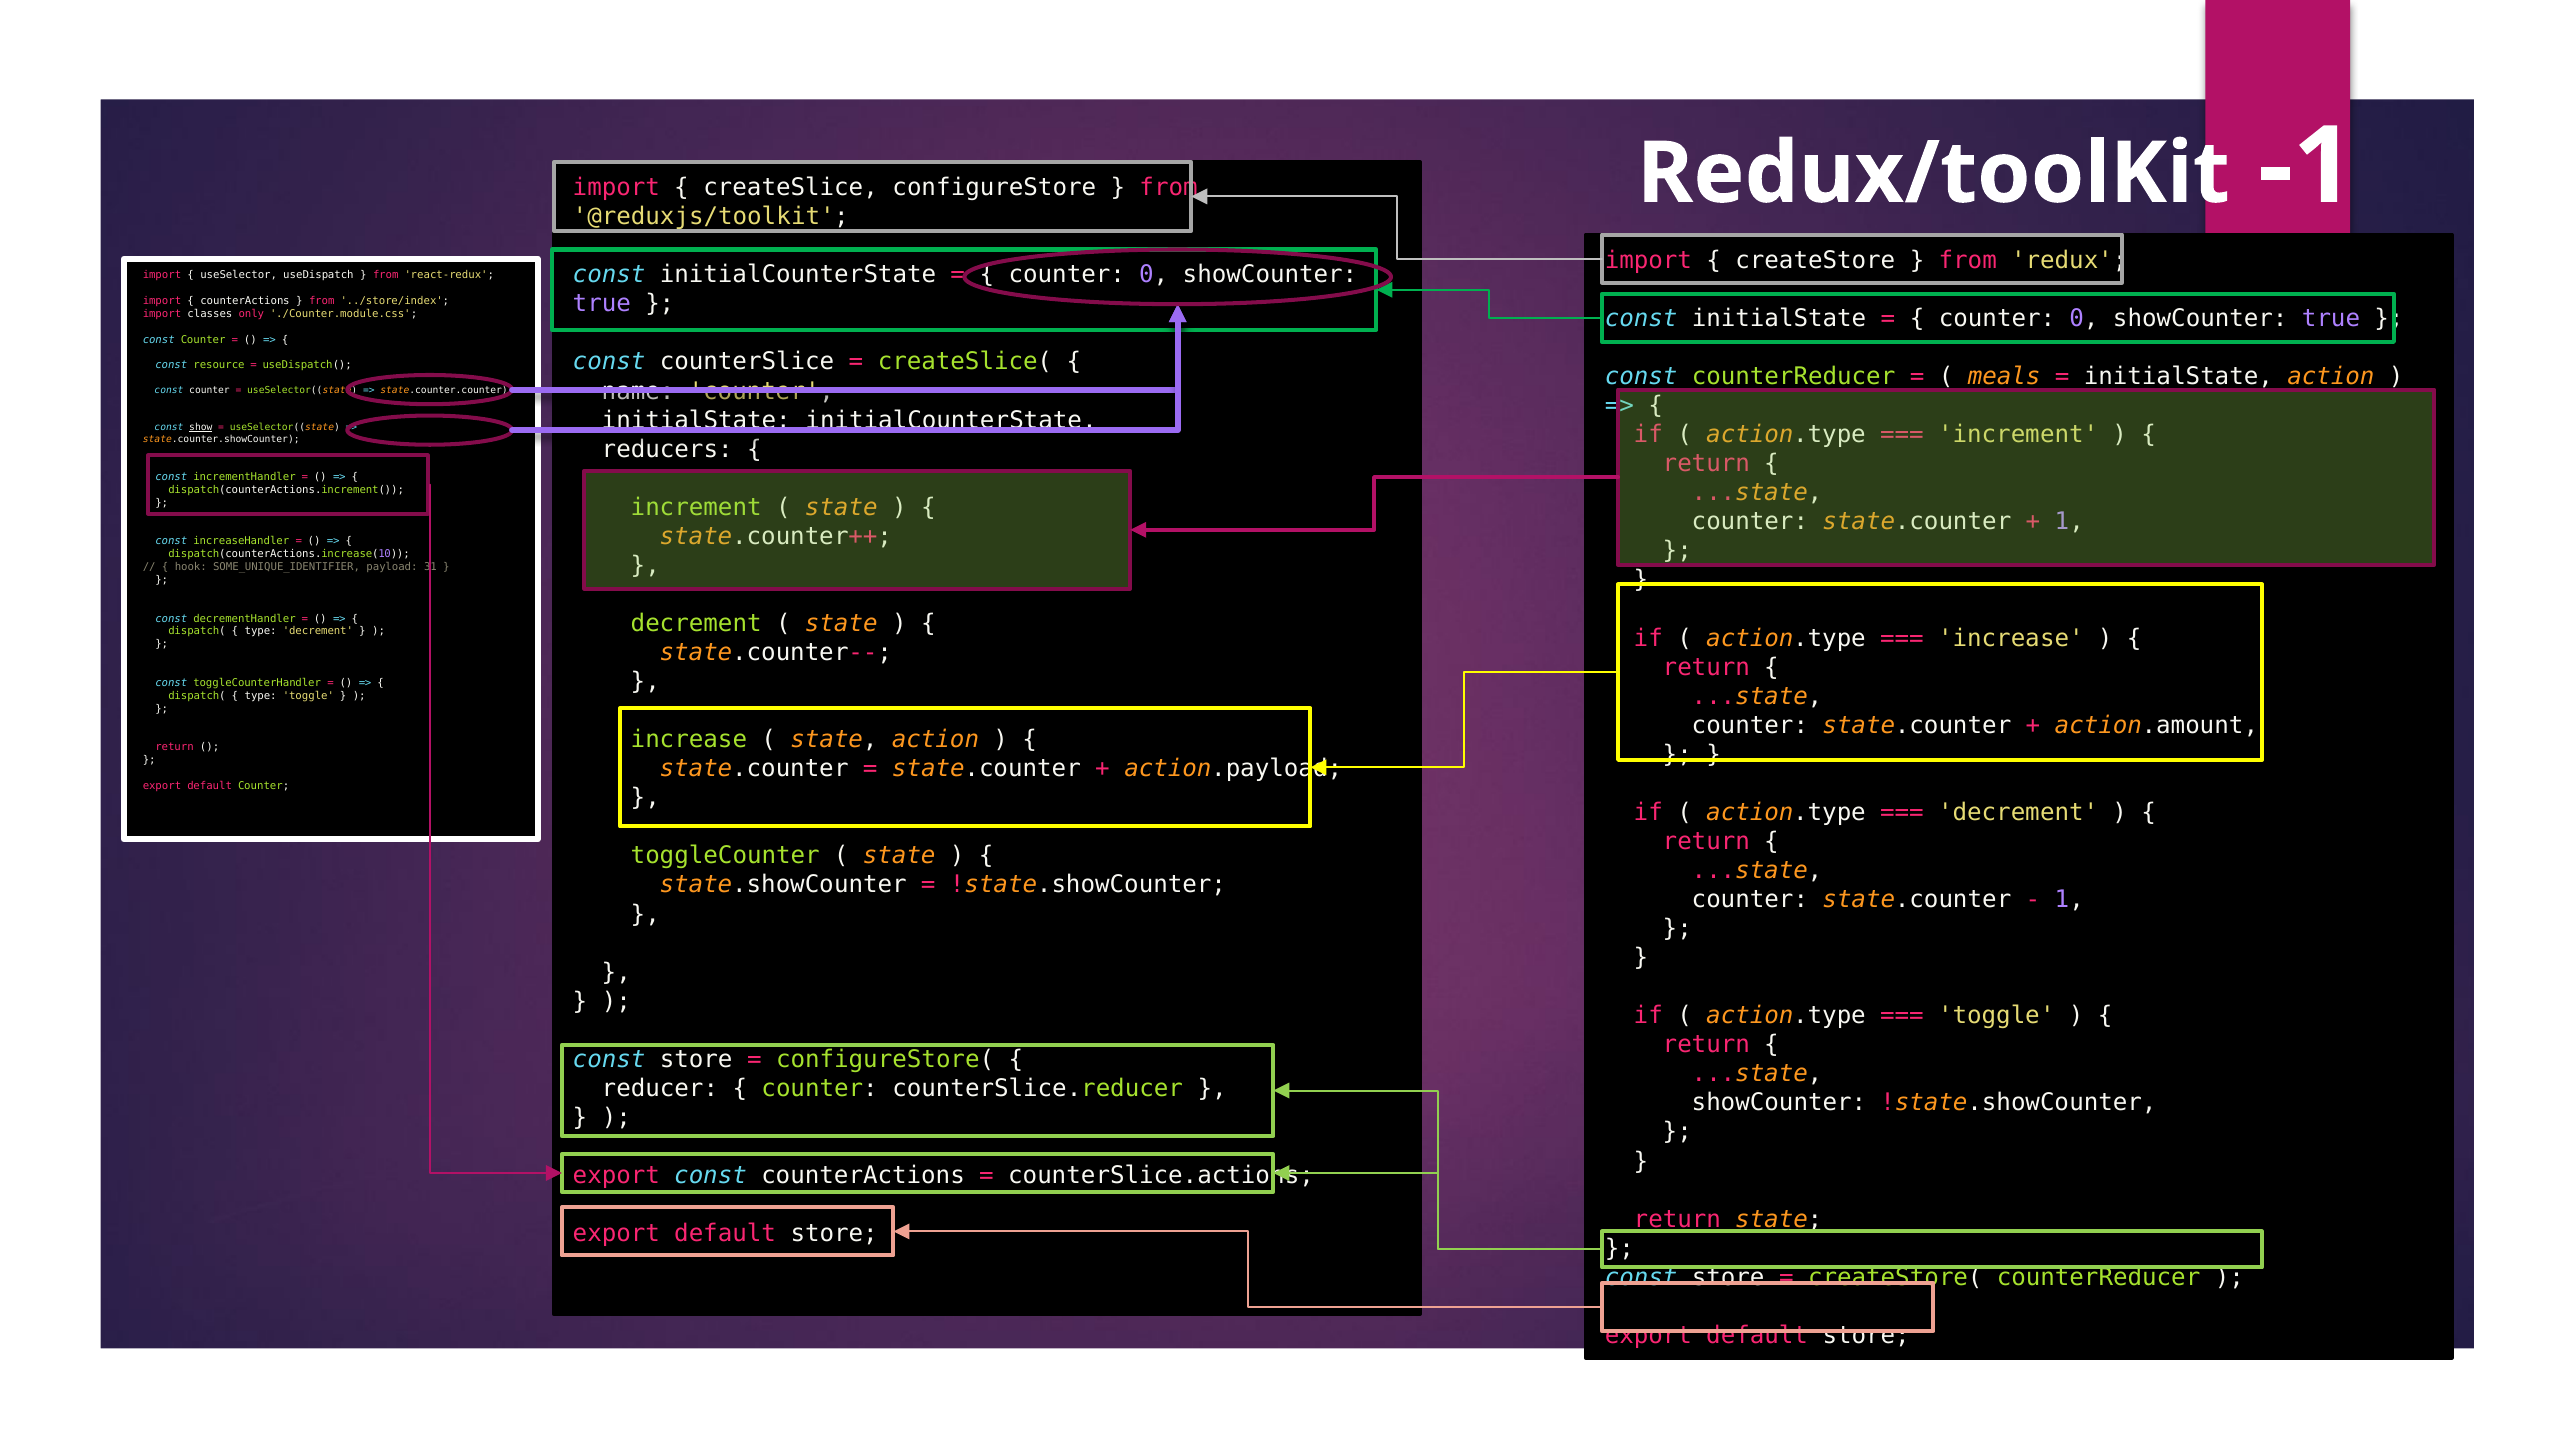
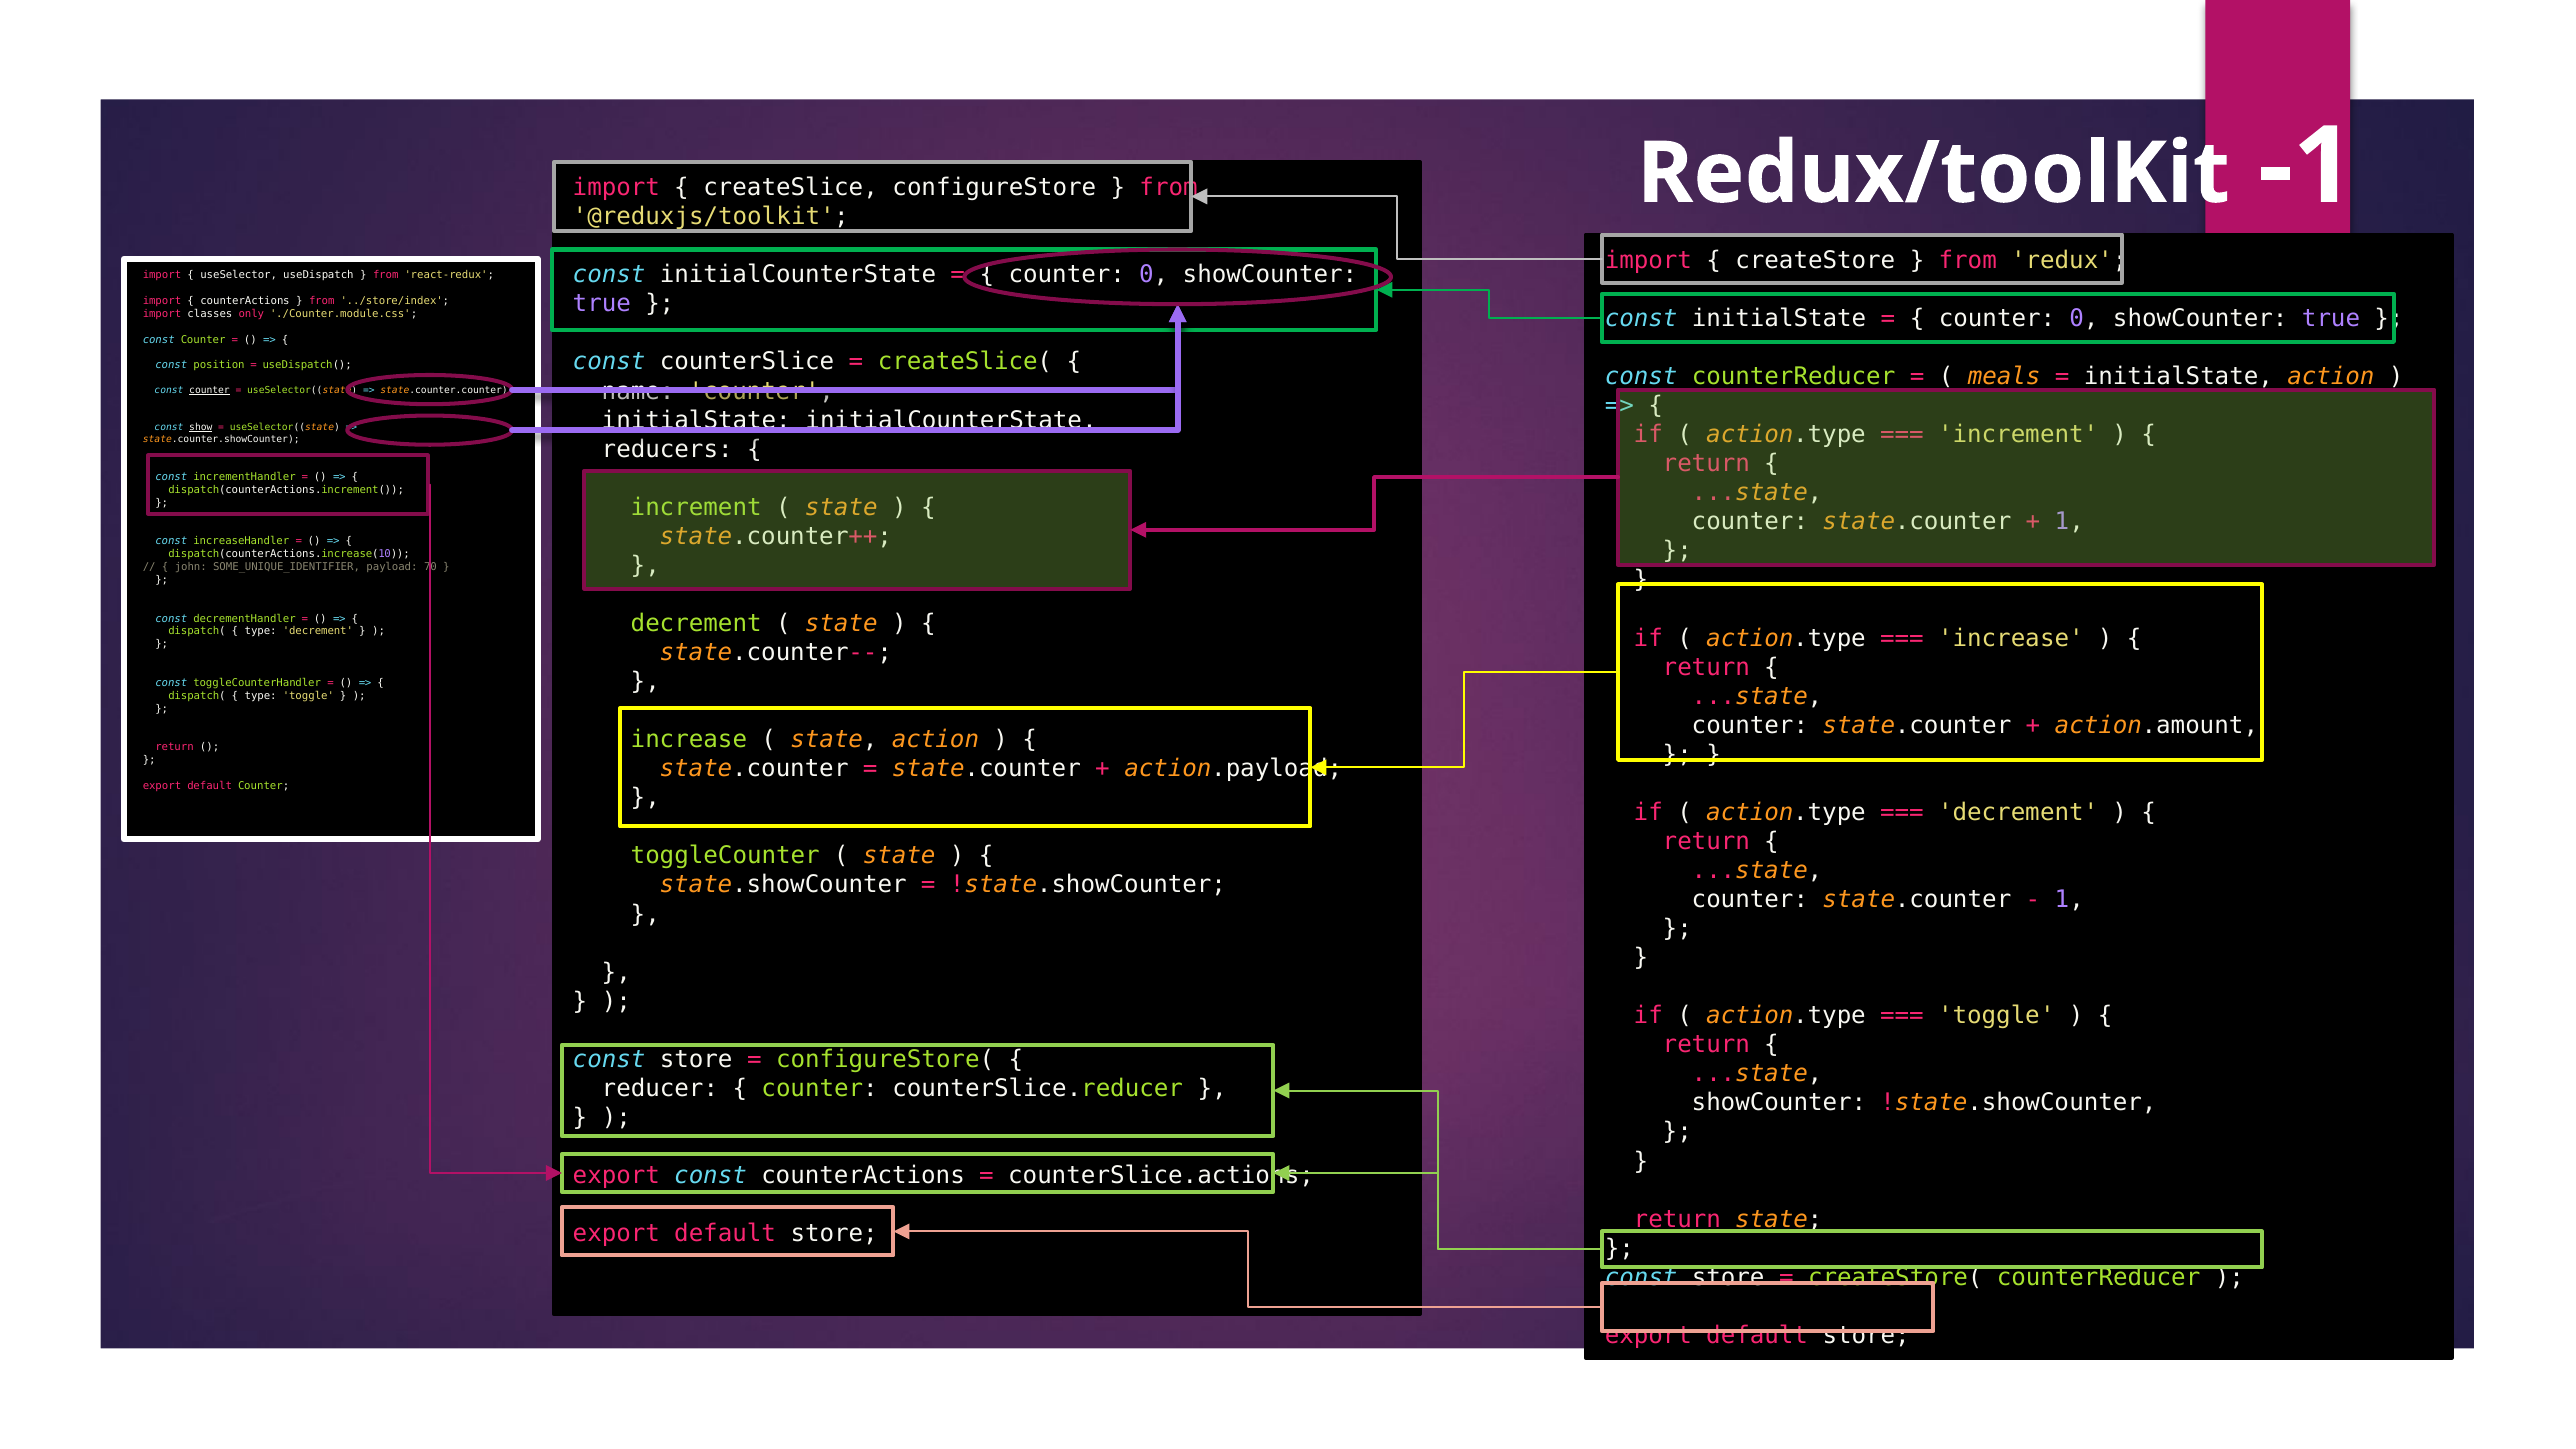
resource: resource -> position (219, 365)
counter underline: none -> present (210, 390)
hook: hook -> john (191, 567)
31: 31 -> 70 (430, 567)
